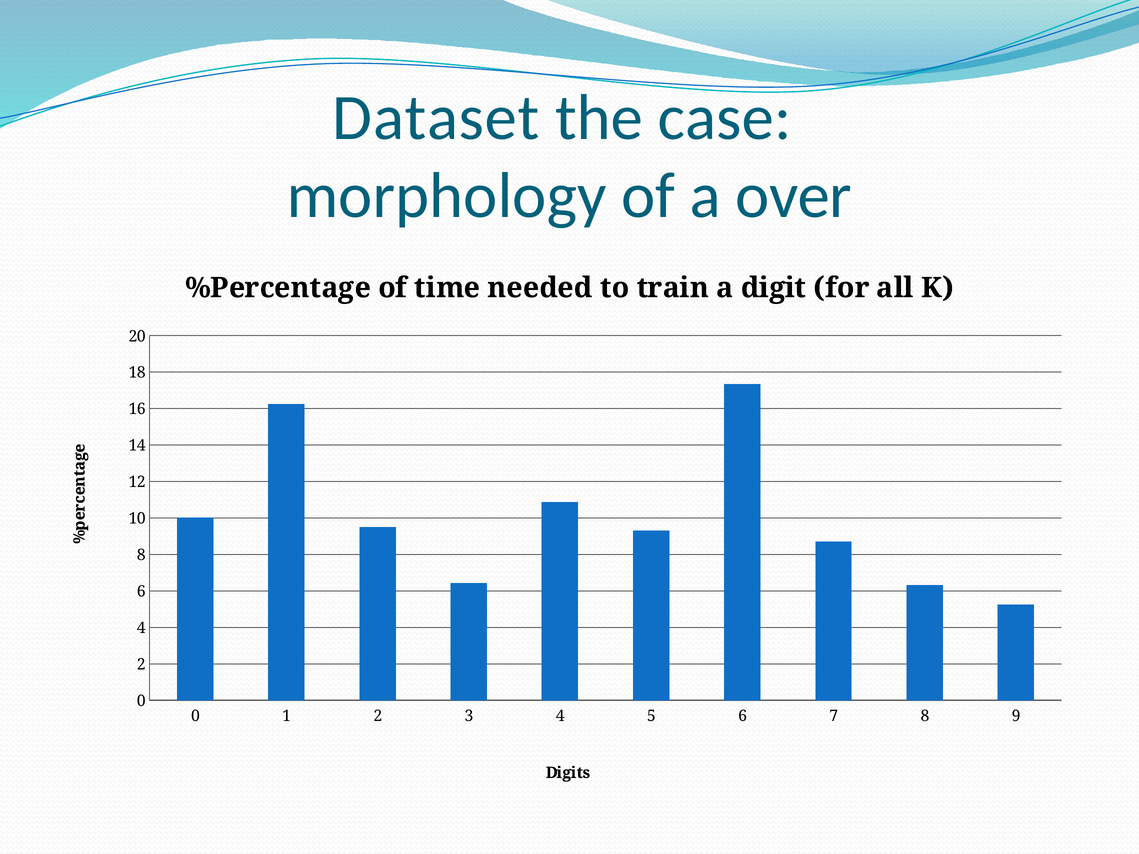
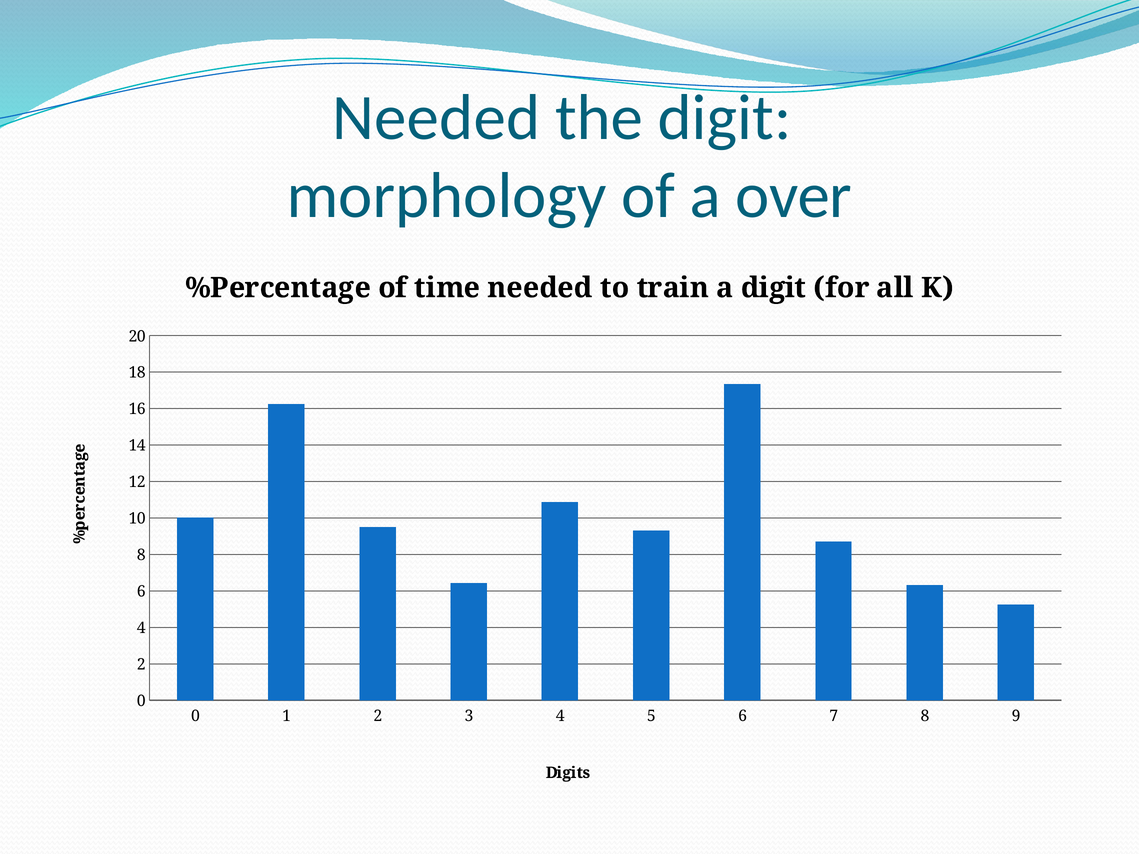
Dataset: Dataset -> Needed (436, 118)
the case: case -> digit (725, 118)
